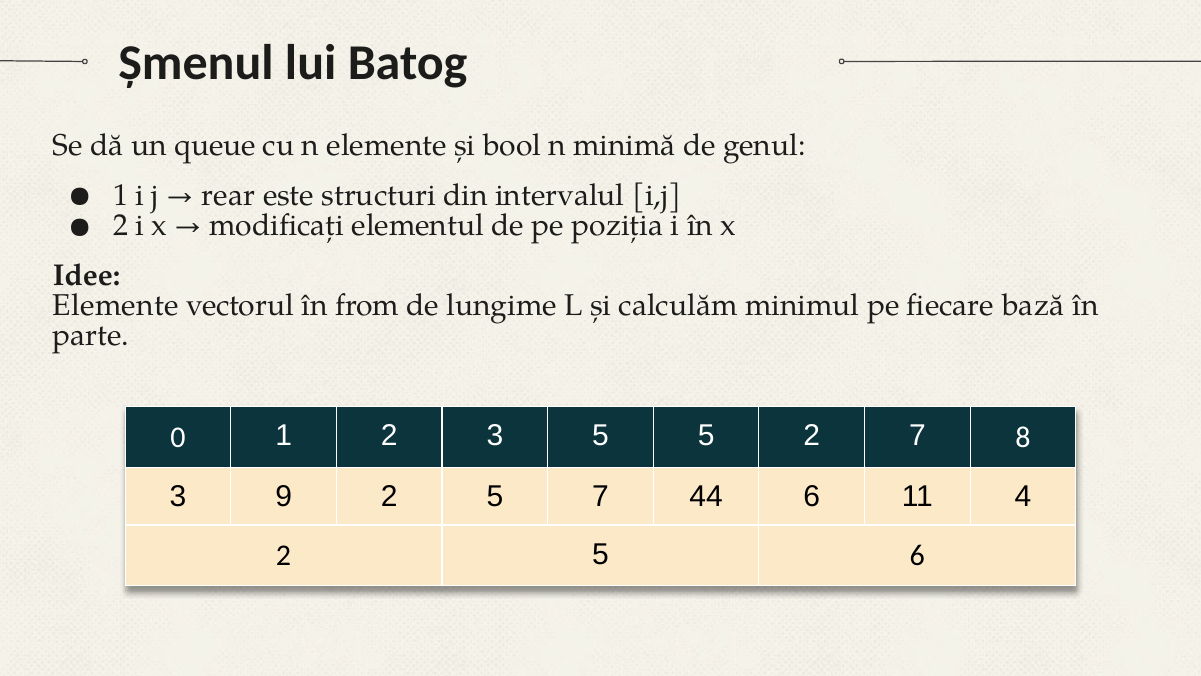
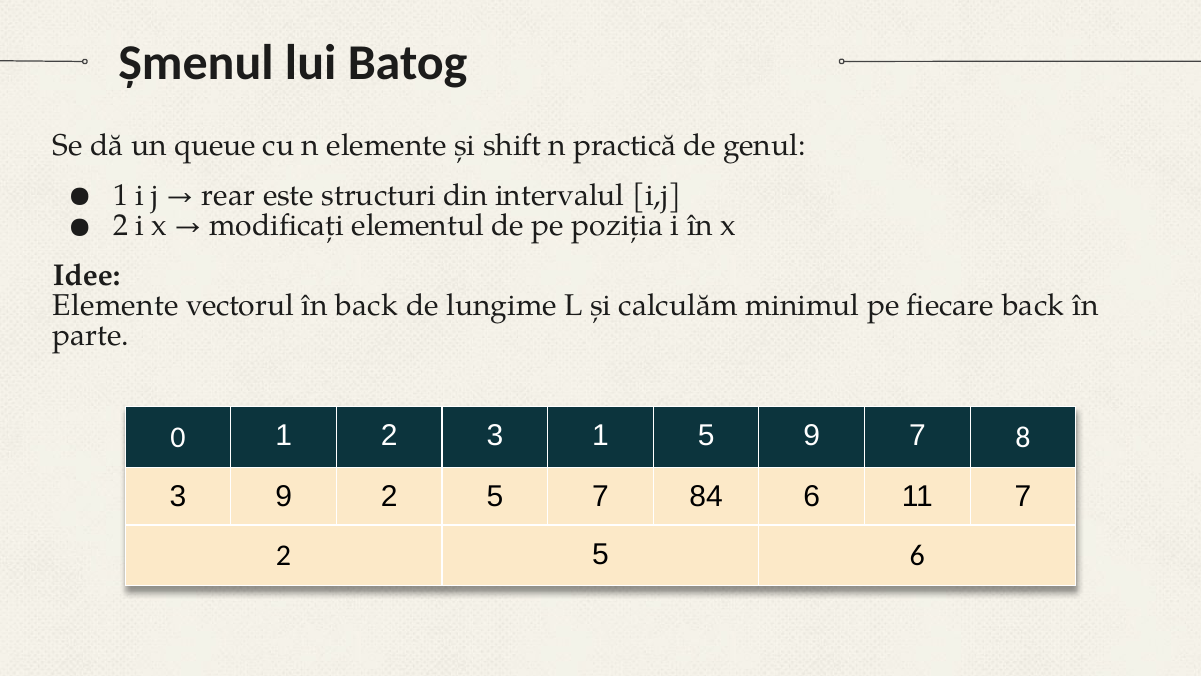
bool: bool -> shift (512, 145)
minimă: minimă -> practică (625, 145)
în from: from -> back (367, 305)
fiecare bază: bază -> back (1033, 305)
3 5: 5 -> 1 (601, 436)
5 2: 2 -> 9 (812, 436)
44: 44 -> 84 (706, 496)
11 4: 4 -> 7 (1023, 496)
